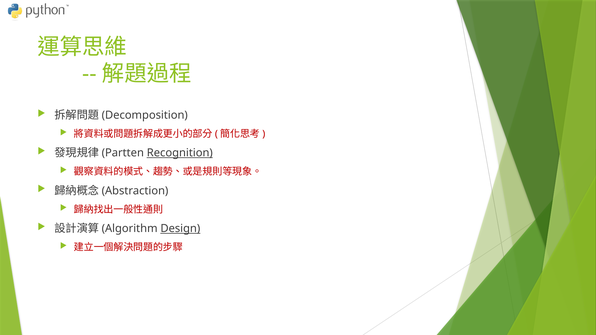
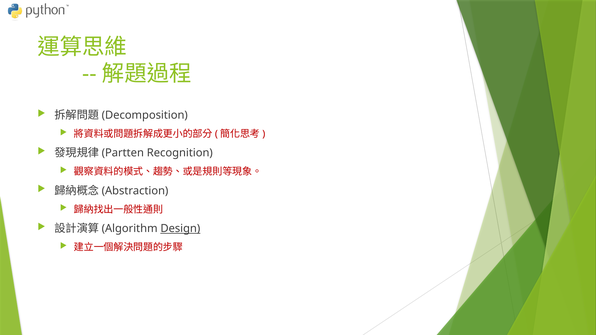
Recognition underline: present -> none (180, 153)
